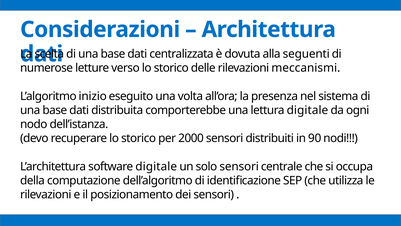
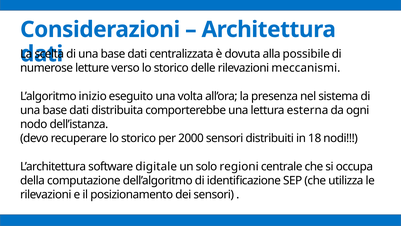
seguenti: seguenti -> possibile (306, 54)
lettura digitale: digitale -> esterna (308, 110)
90: 90 -> 18 (315, 138)
solo sensori: sensori -> regioni (239, 166)
